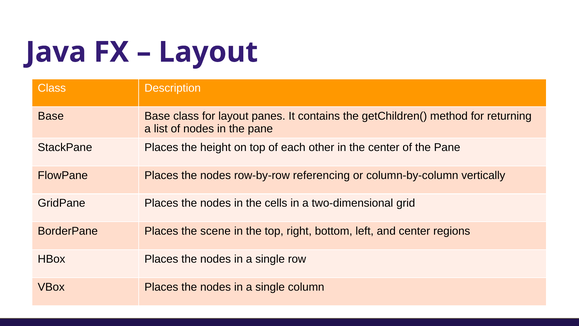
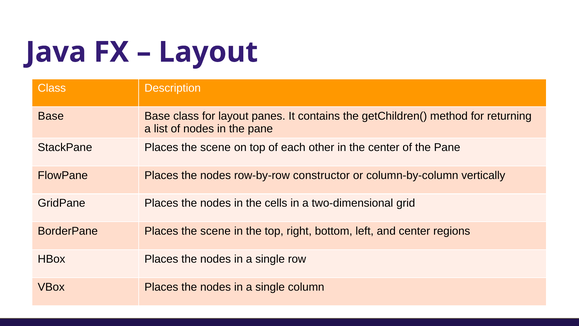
StackPane Places the height: height -> scene (216, 147)
referencing: referencing -> constructor (321, 175)
